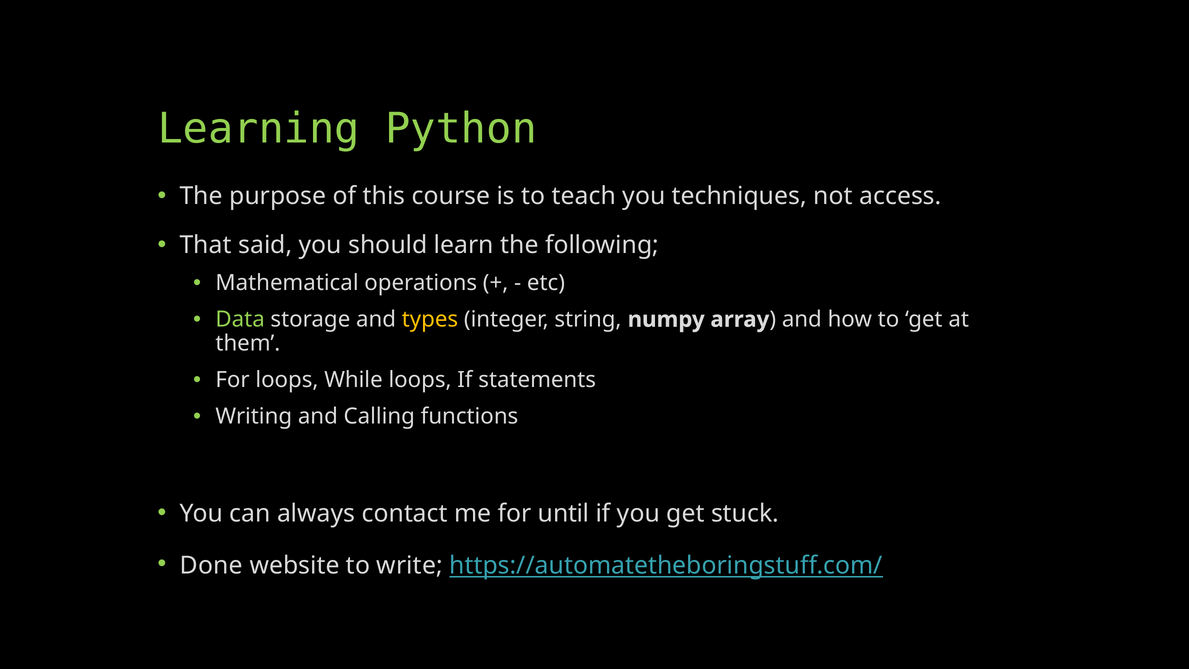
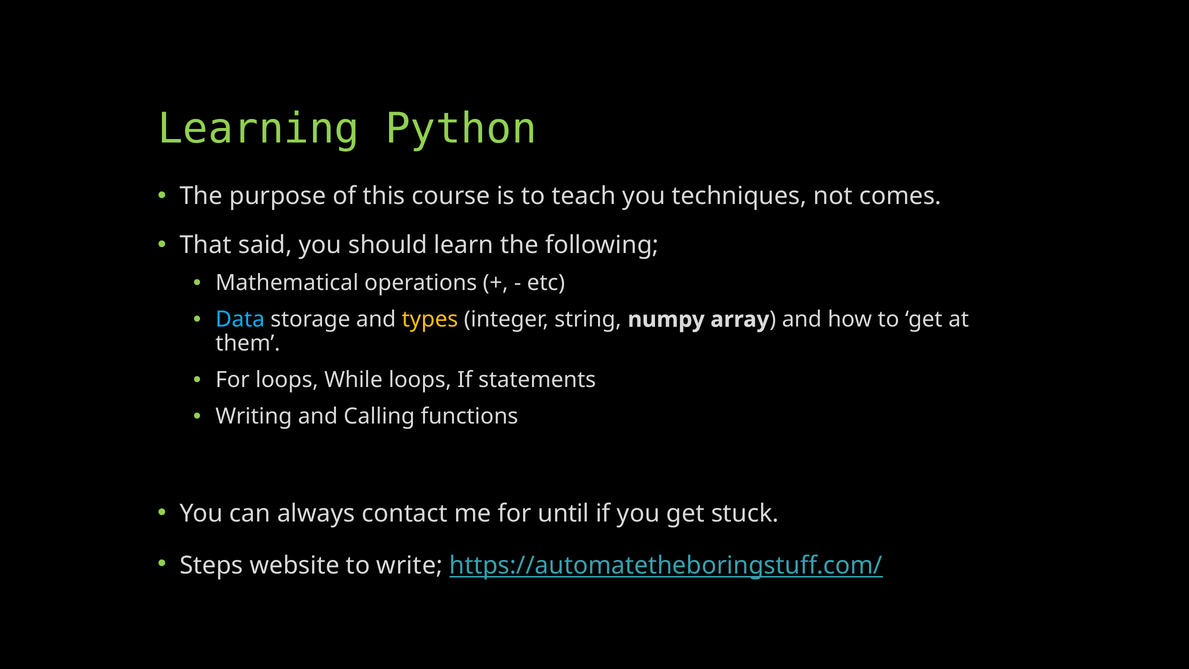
access: access -> comes (900, 196)
Data colour: light green -> light blue (240, 319)
Done: Done -> Steps (211, 565)
